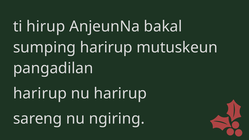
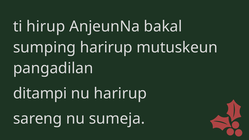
harirup: harirup -> ditampi (40, 94)
ngiring: ngiring -> sumeja (117, 119)
